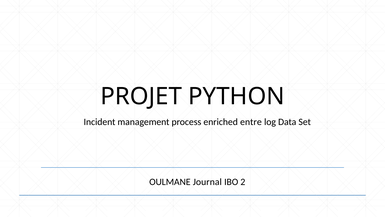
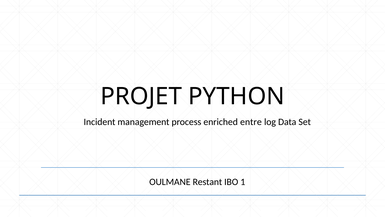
Journal: Journal -> Restant (207, 182)
2: 2 -> 1 (243, 182)
